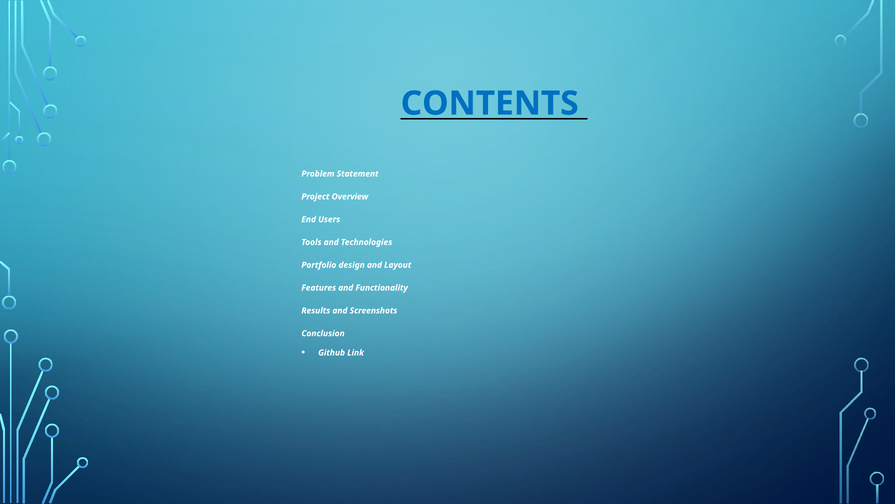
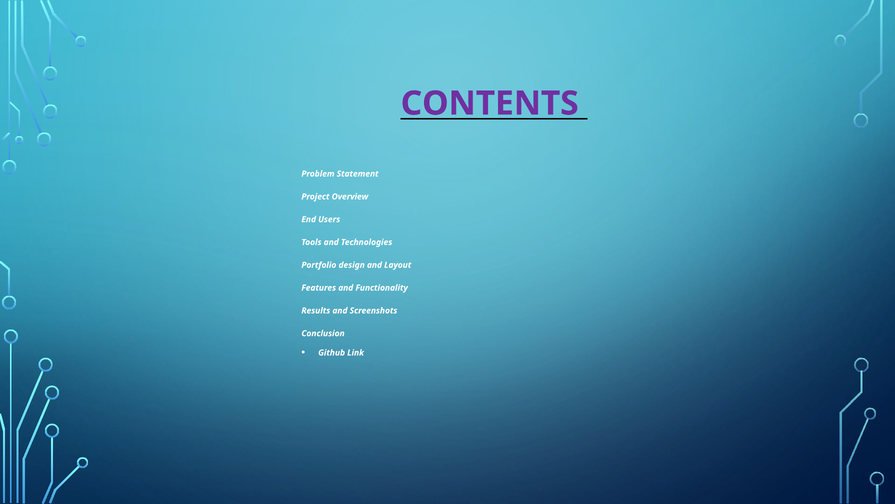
CONTENTS colour: blue -> purple (490, 103)
